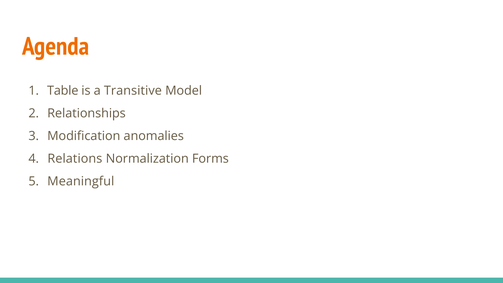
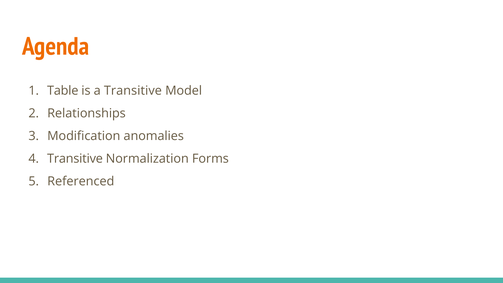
Relations: Relations -> Transitive (75, 159)
Meaningful: Meaningful -> Referenced (81, 181)
